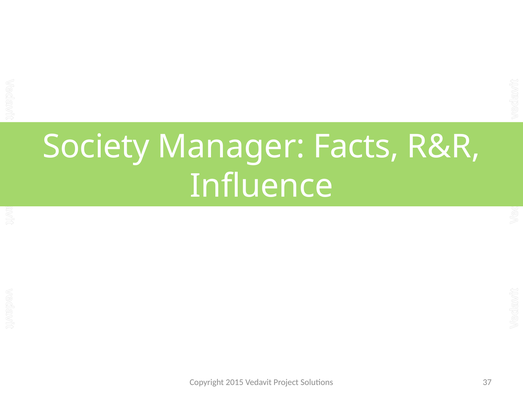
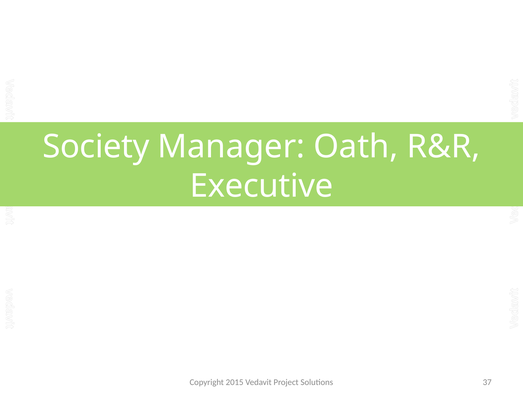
Facts: Facts -> Oath (356, 147)
Influence: Influence -> Executive (262, 186)
